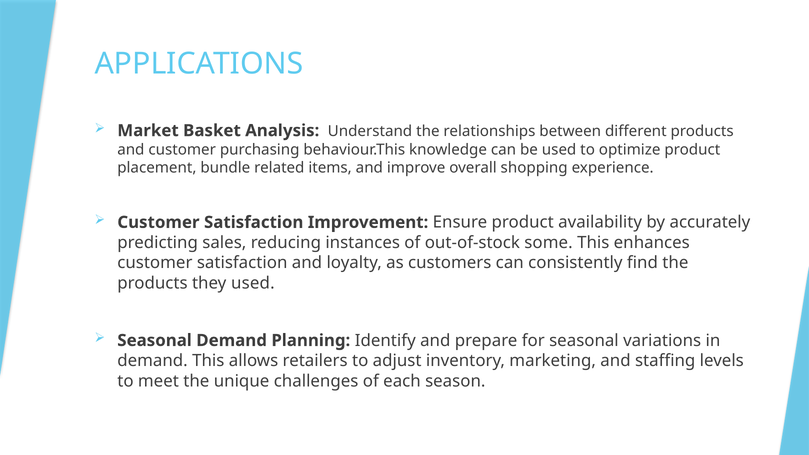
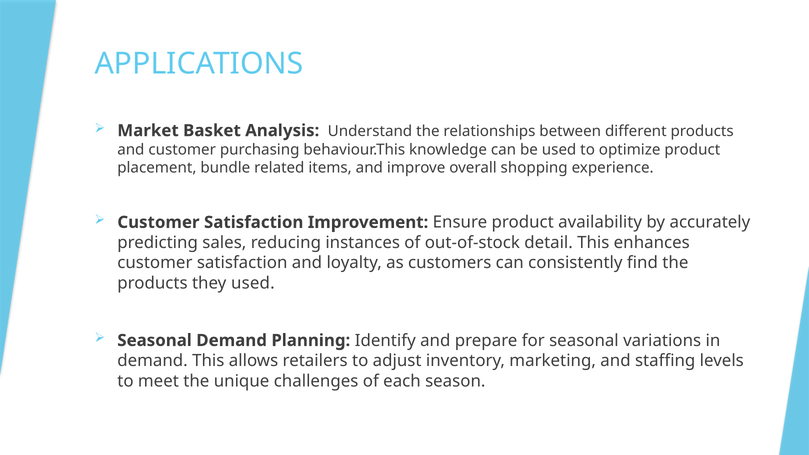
some: some -> detail (549, 243)
